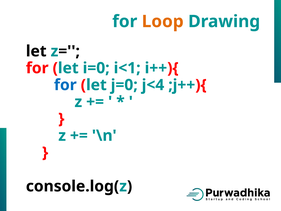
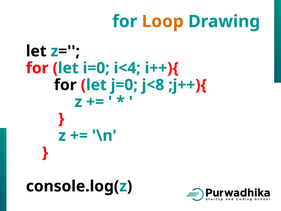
i<1: i<1 -> i<4 (127, 68)
for colour: blue -> black (65, 85)
j<4: j<4 -> j<8 (153, 85)
